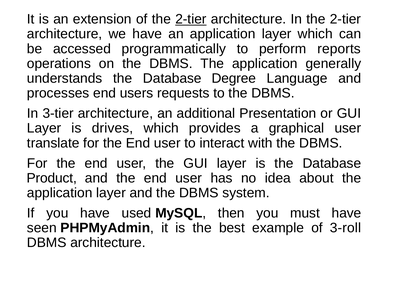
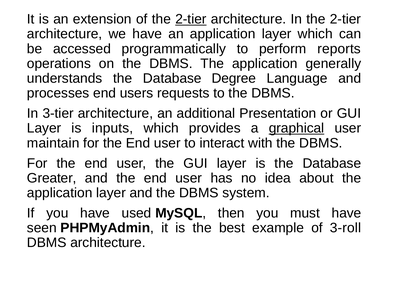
drives: drives -> inputs (112, 128)
graphical underline: none -> present (297, 128)
translate: translate -> maintain (53, 143)
Product: Product -> Greater (52, 178)
